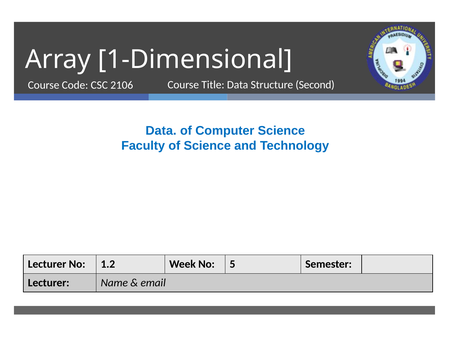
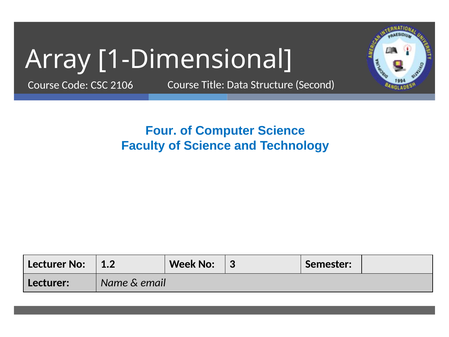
Data: Data -> Four (161, 131)
5: 5 -> 3 (232, 264)
